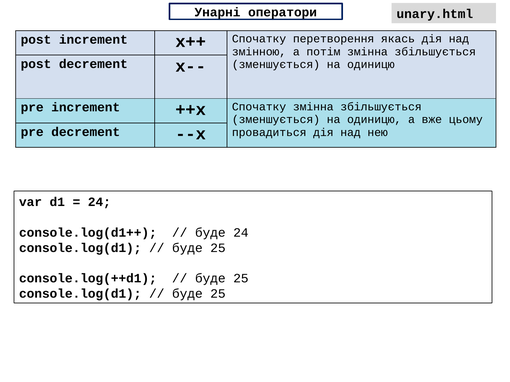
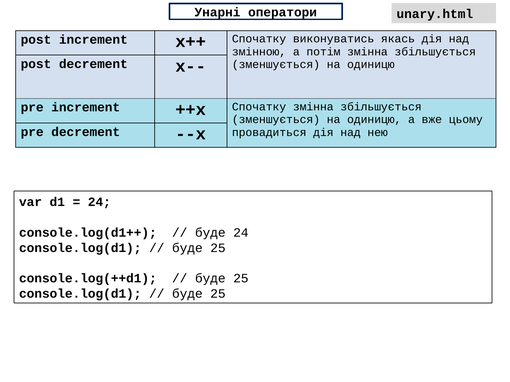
перетворення: перетворення -> виконуватись (334, 39)
